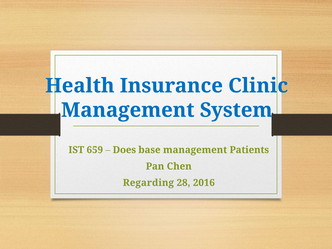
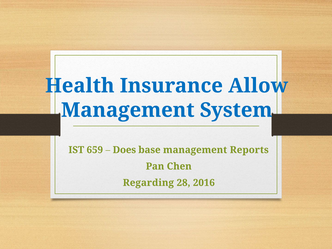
Clinic: Clinic -> Allow (258, 86)
Patients: Patients -> Reports (249, 150)
